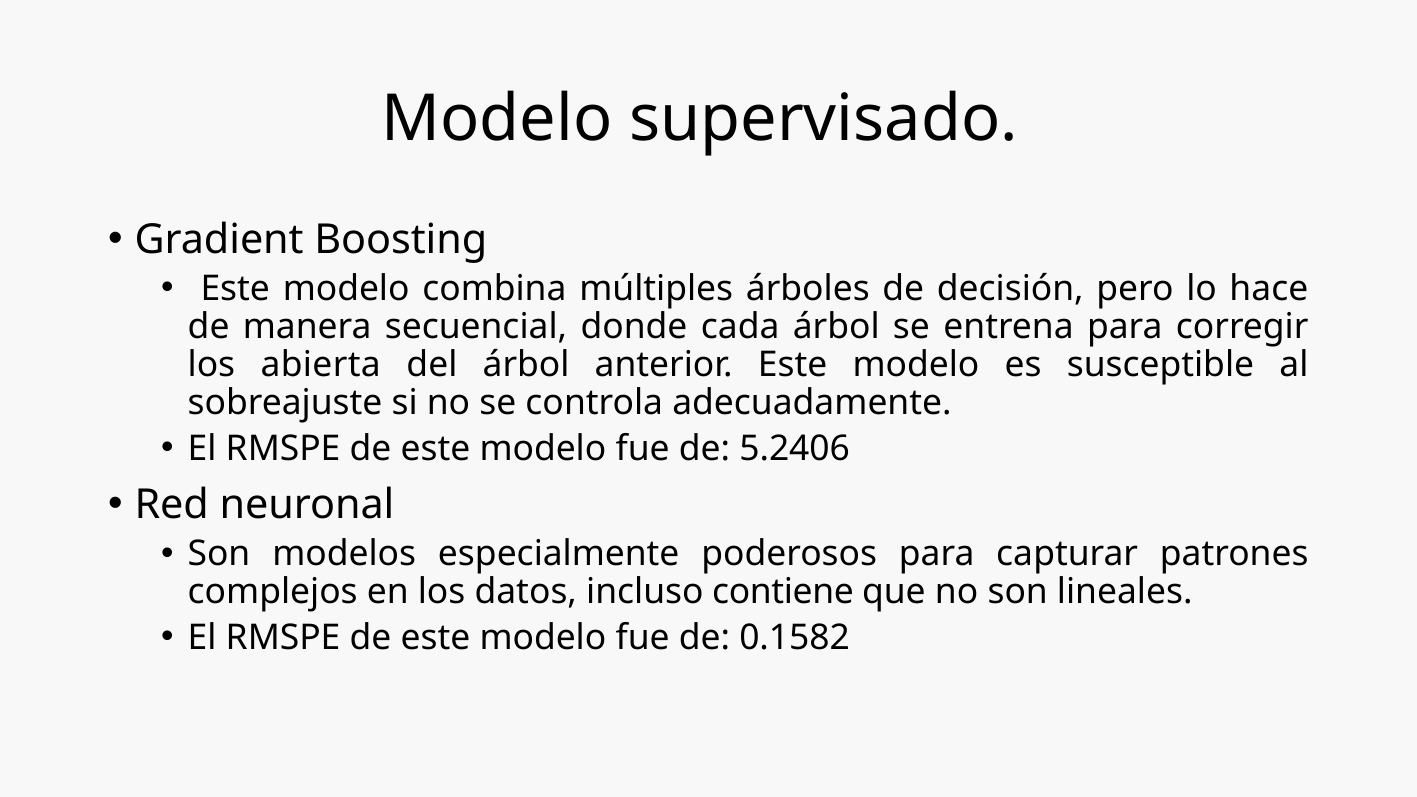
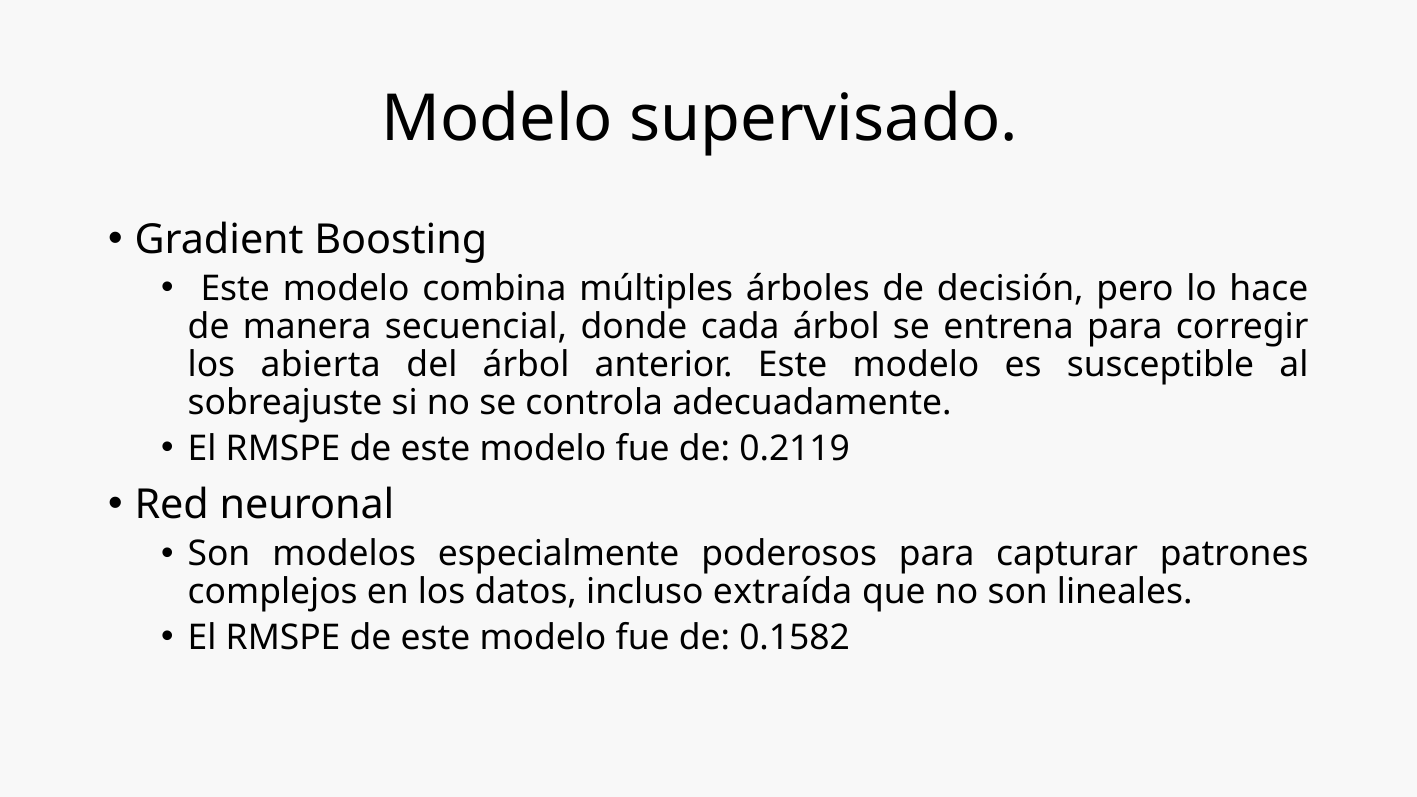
5.2406: 5.2406 -> 0.2119 (795, 449)
contiene: contiene -> extraída (783, 592)
